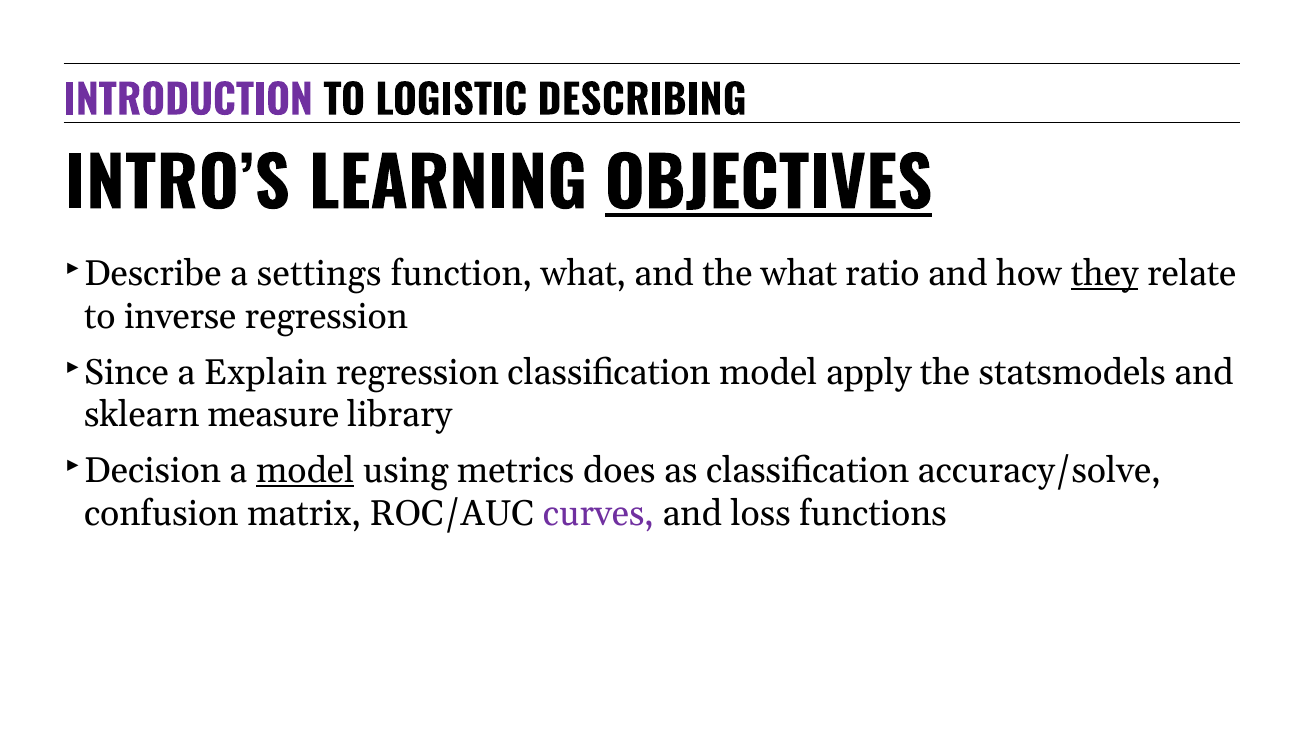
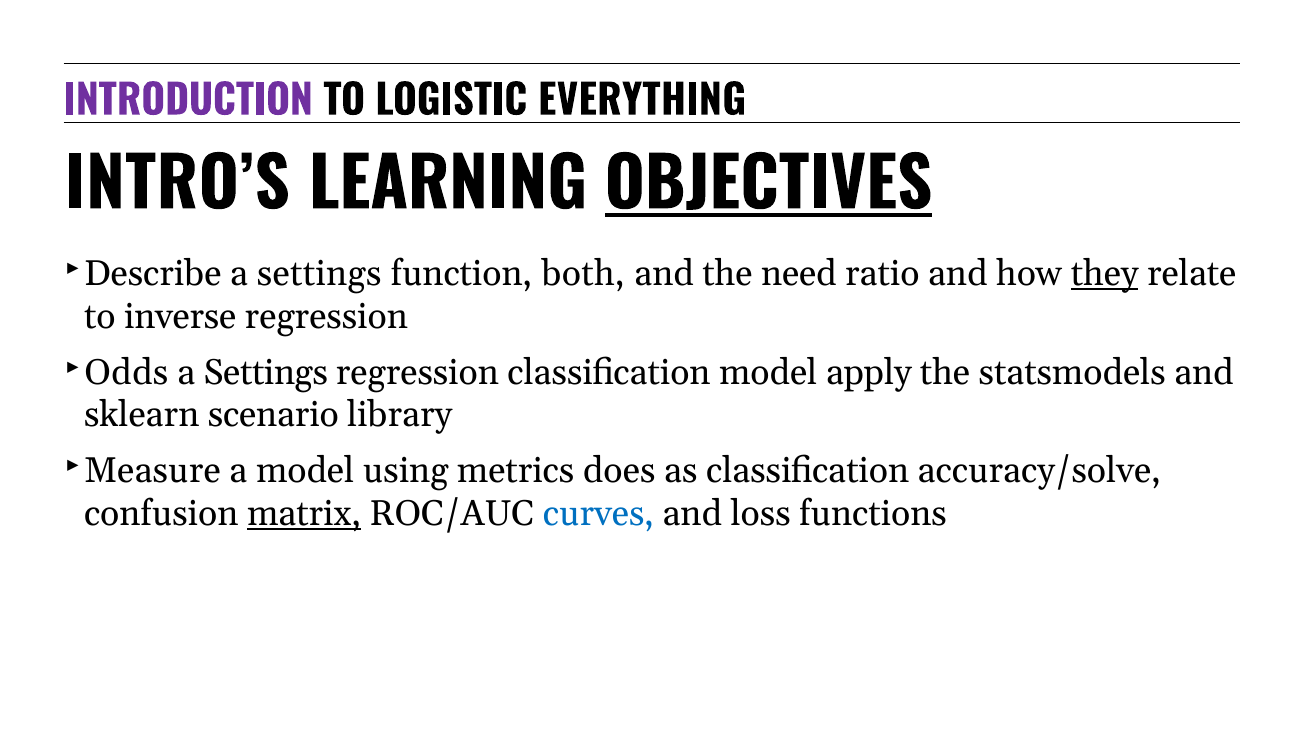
DESCRIBING: DESCRIBING -> EVERYTHING (642, 101)
function what: what -> both (583, 274)
the what: what -> need (799, 274)
Since: Since -> Odds (126, 372)
Explain: Explain -> Settings (266, 372)
measure: measure -> scenario (273, 415)
Decision: Decision -> Measure (152, 471)
model underline: present -> none (305, 471)
matrix underline: none -> present (304, 514)
curves colour: purple -> blue (598, 514)
